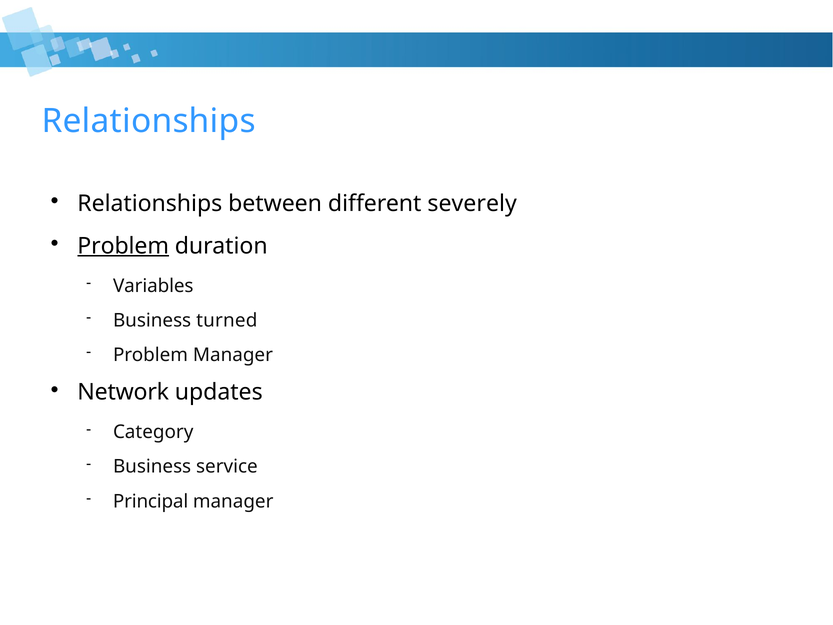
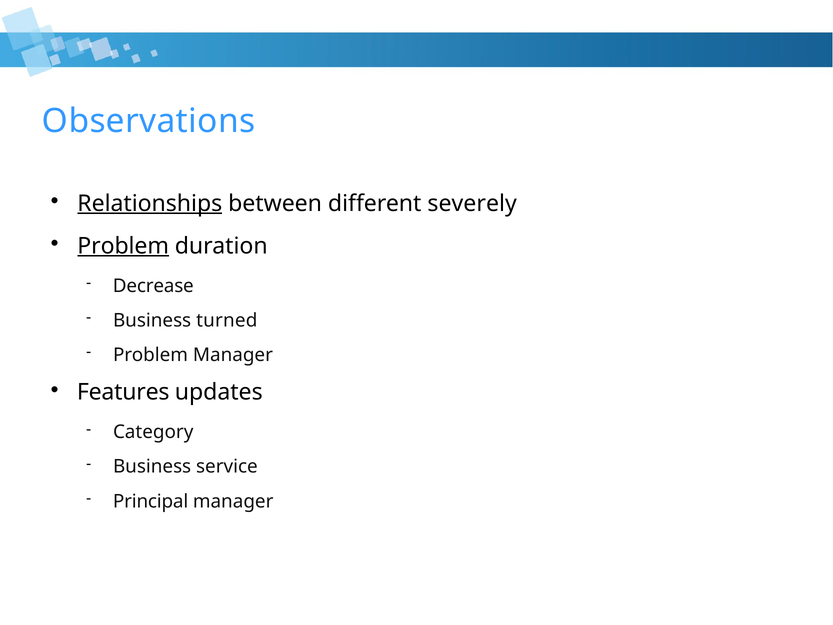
Relationships: Relationships -> Observations (149, 121)
Relationships underline: none -> present (150, 203)
Variables: Variables -> Decrease (153, 286)
Network: Network -> Features (123, 392)
